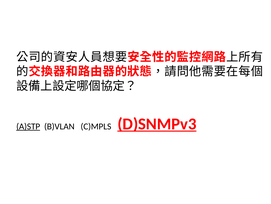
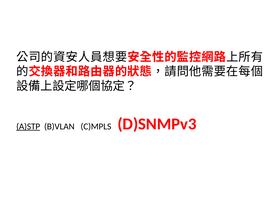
D)SNMPv3 underline: present -> none (157, 123)
